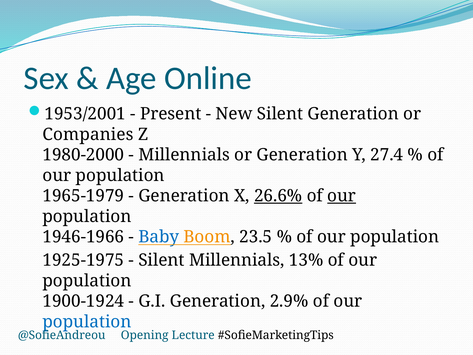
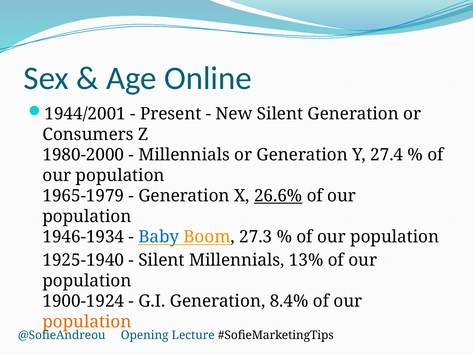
1953/2001: 1953/2001 -> 1944/2001 (85, 114)
Companies: Companies -> Consumers (88, 134)
our underline: present -> none (342, 196)
1946-1966: 1946-1966 -> 1946-1934 (83, 237)
23.5: 23.5 -> 27.3 (256, 237)
1925-1975: 1925-1975 -> 1925-1940 (83, 260)
2.9%: 2.9% -> 8.4% (289, 301)
population colour: blue -> orange (87, 322)
